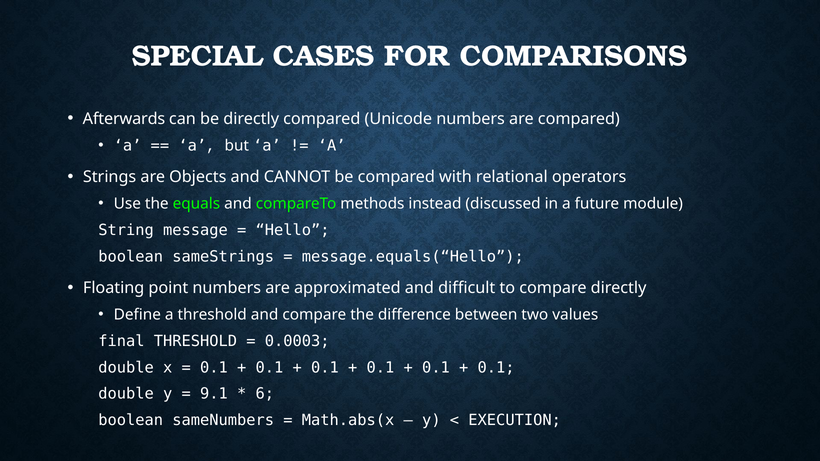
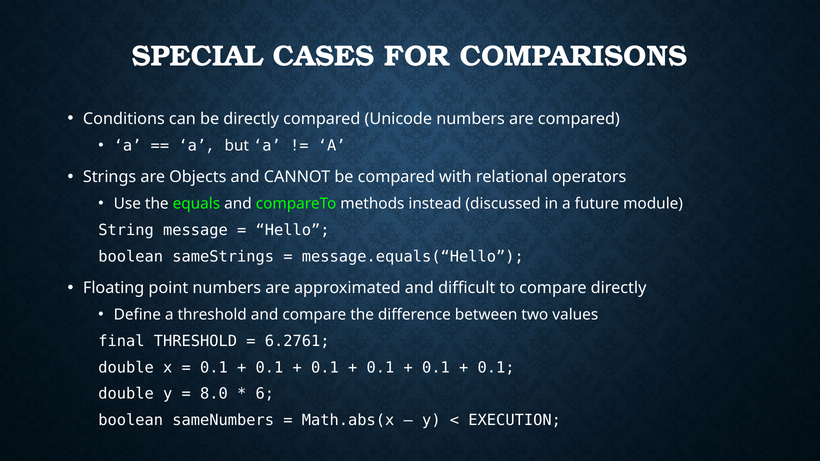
Afterwards: Afterwards -> Conditions (124, 119)
0.0003: 0.0003 -> 6.2761 (297, 341)
9.1: 9.1 -> 8.0 (214, 394)
